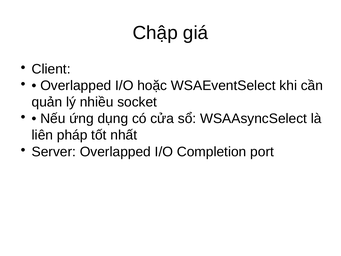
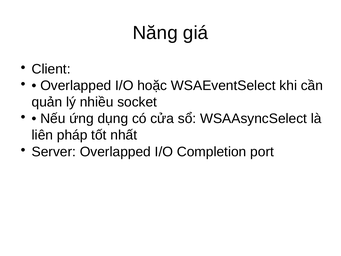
Chập: Chập -> Năng (155, 33)
